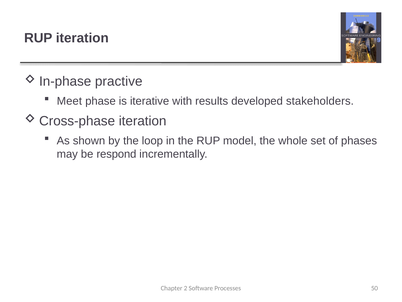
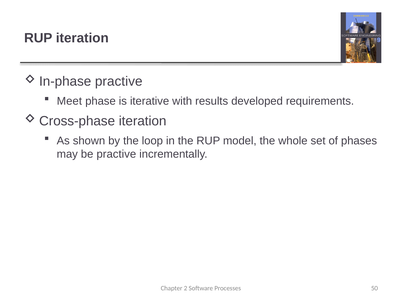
stakeholders: stakeholders -> requirements (320, 101)
be respond: respond -> practive (116, 154)
